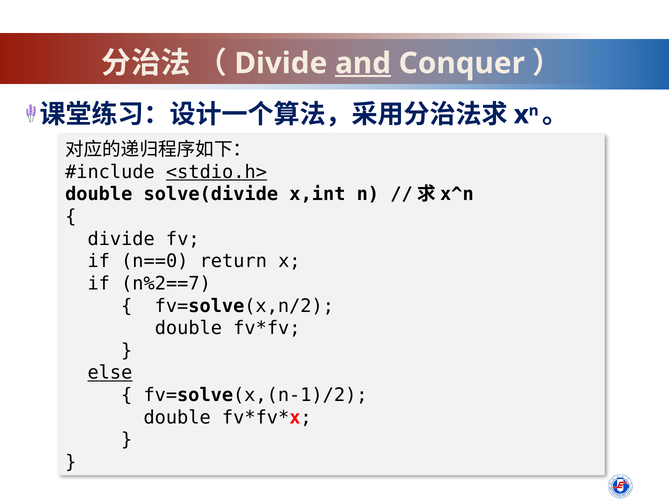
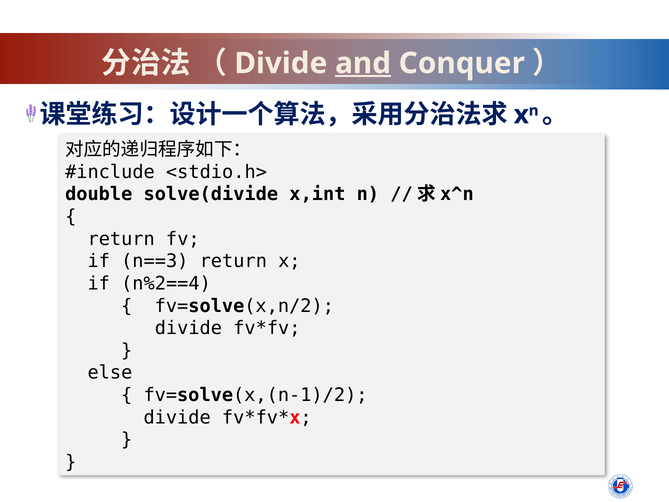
<stdio.h> underline: present -> none (216, 172)
divide: divide -> return (121, 239)
n==0: n==0 -> n==3 (155, 261)
n%2==7: n%2==7 -> n%2==4 (166, 283)
double: double -> divide (188, 328)
else underline: present -> none (110, 373)
double: double -> divide (177, 417)
